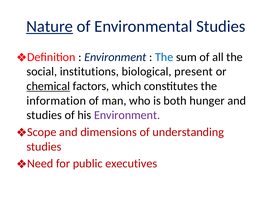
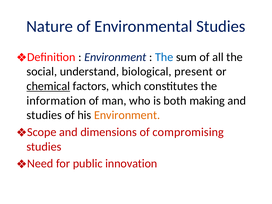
Nature underline: present -> none (50, 26)
institutions: institutions -> understand (89, 72)
hunger: hunger -> making (207, 101)
Environment colour: purple -> orange (127, 115)
understanding: understanding -> compromising (188, 132)
executives: executives -> innovation (131, 164)
